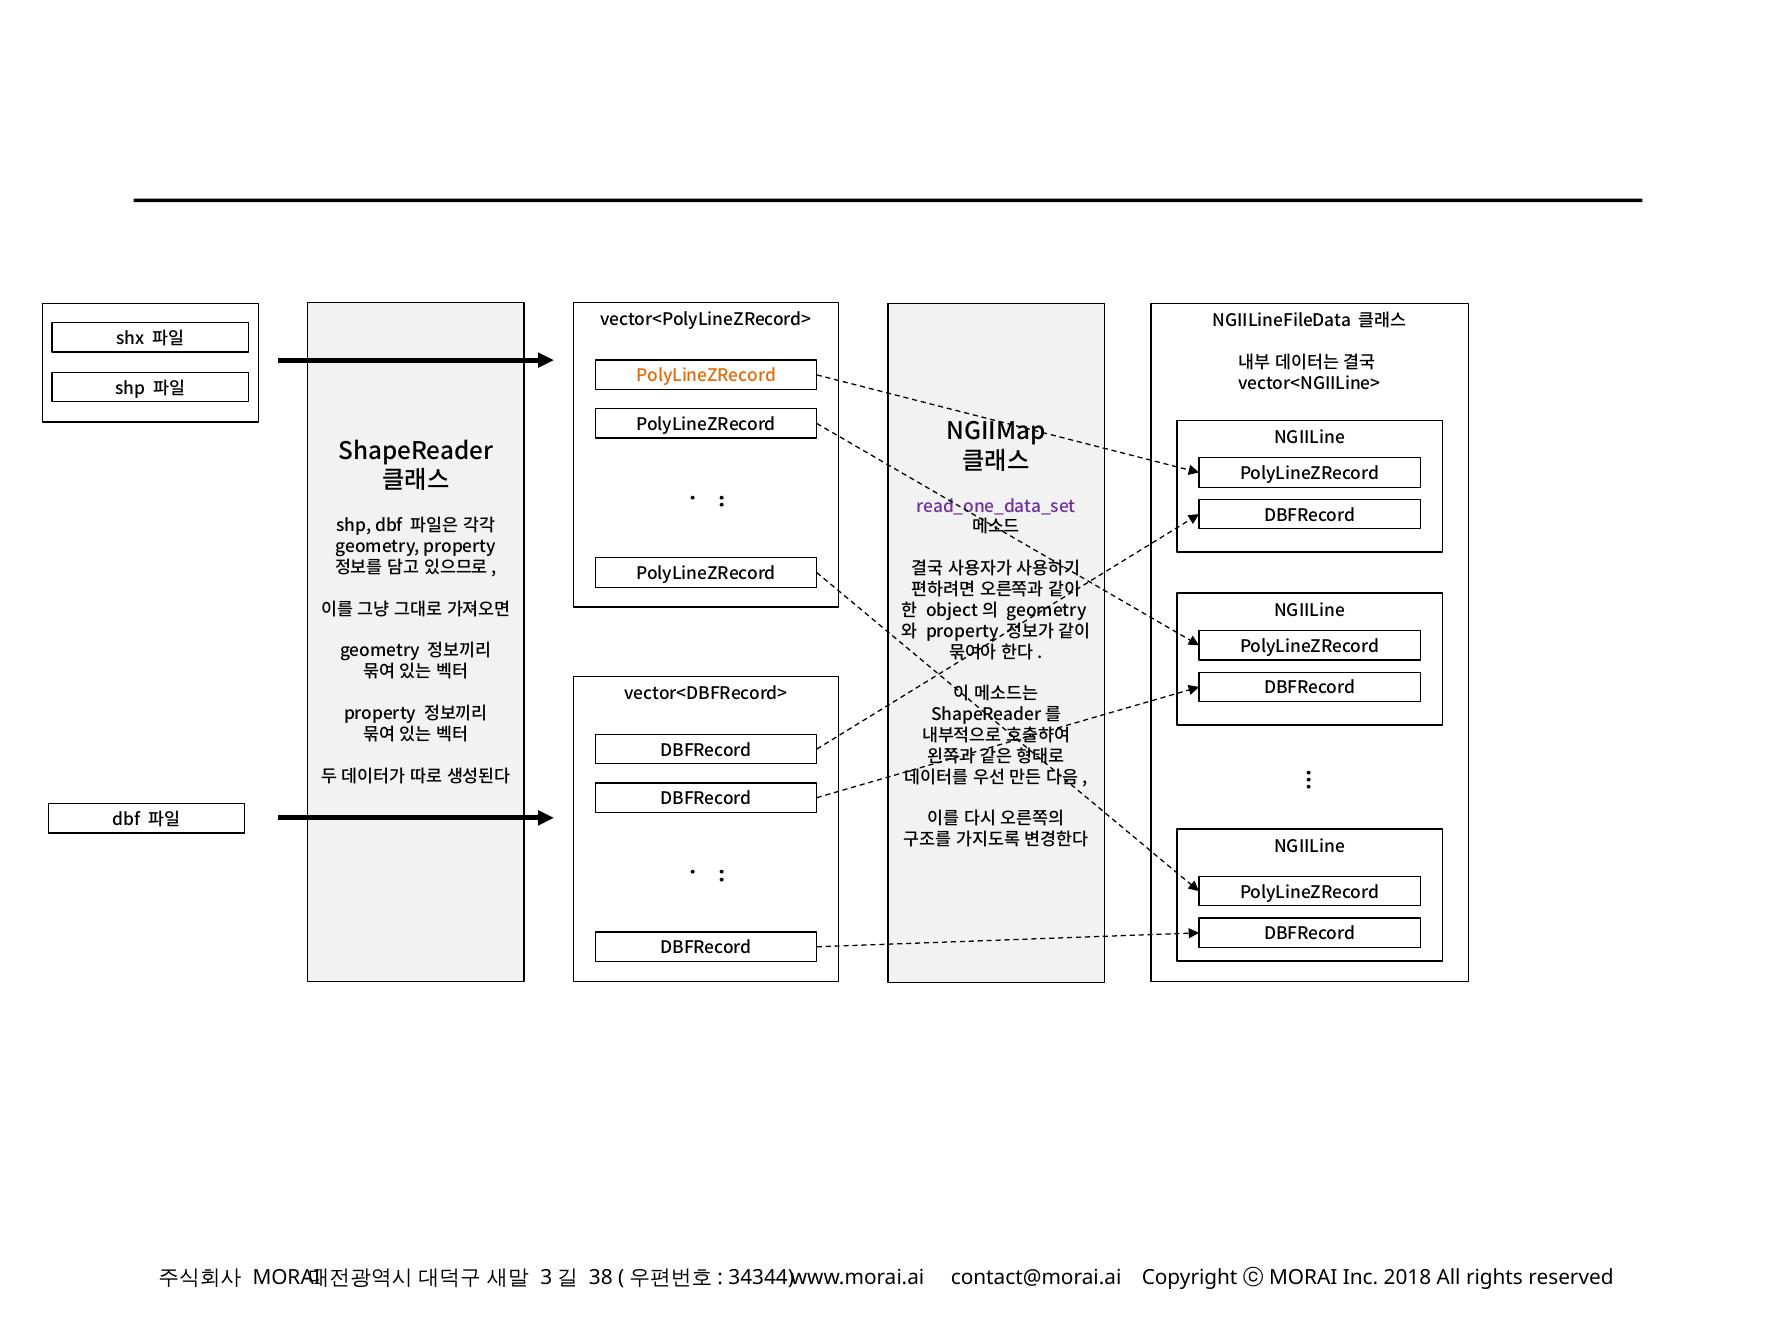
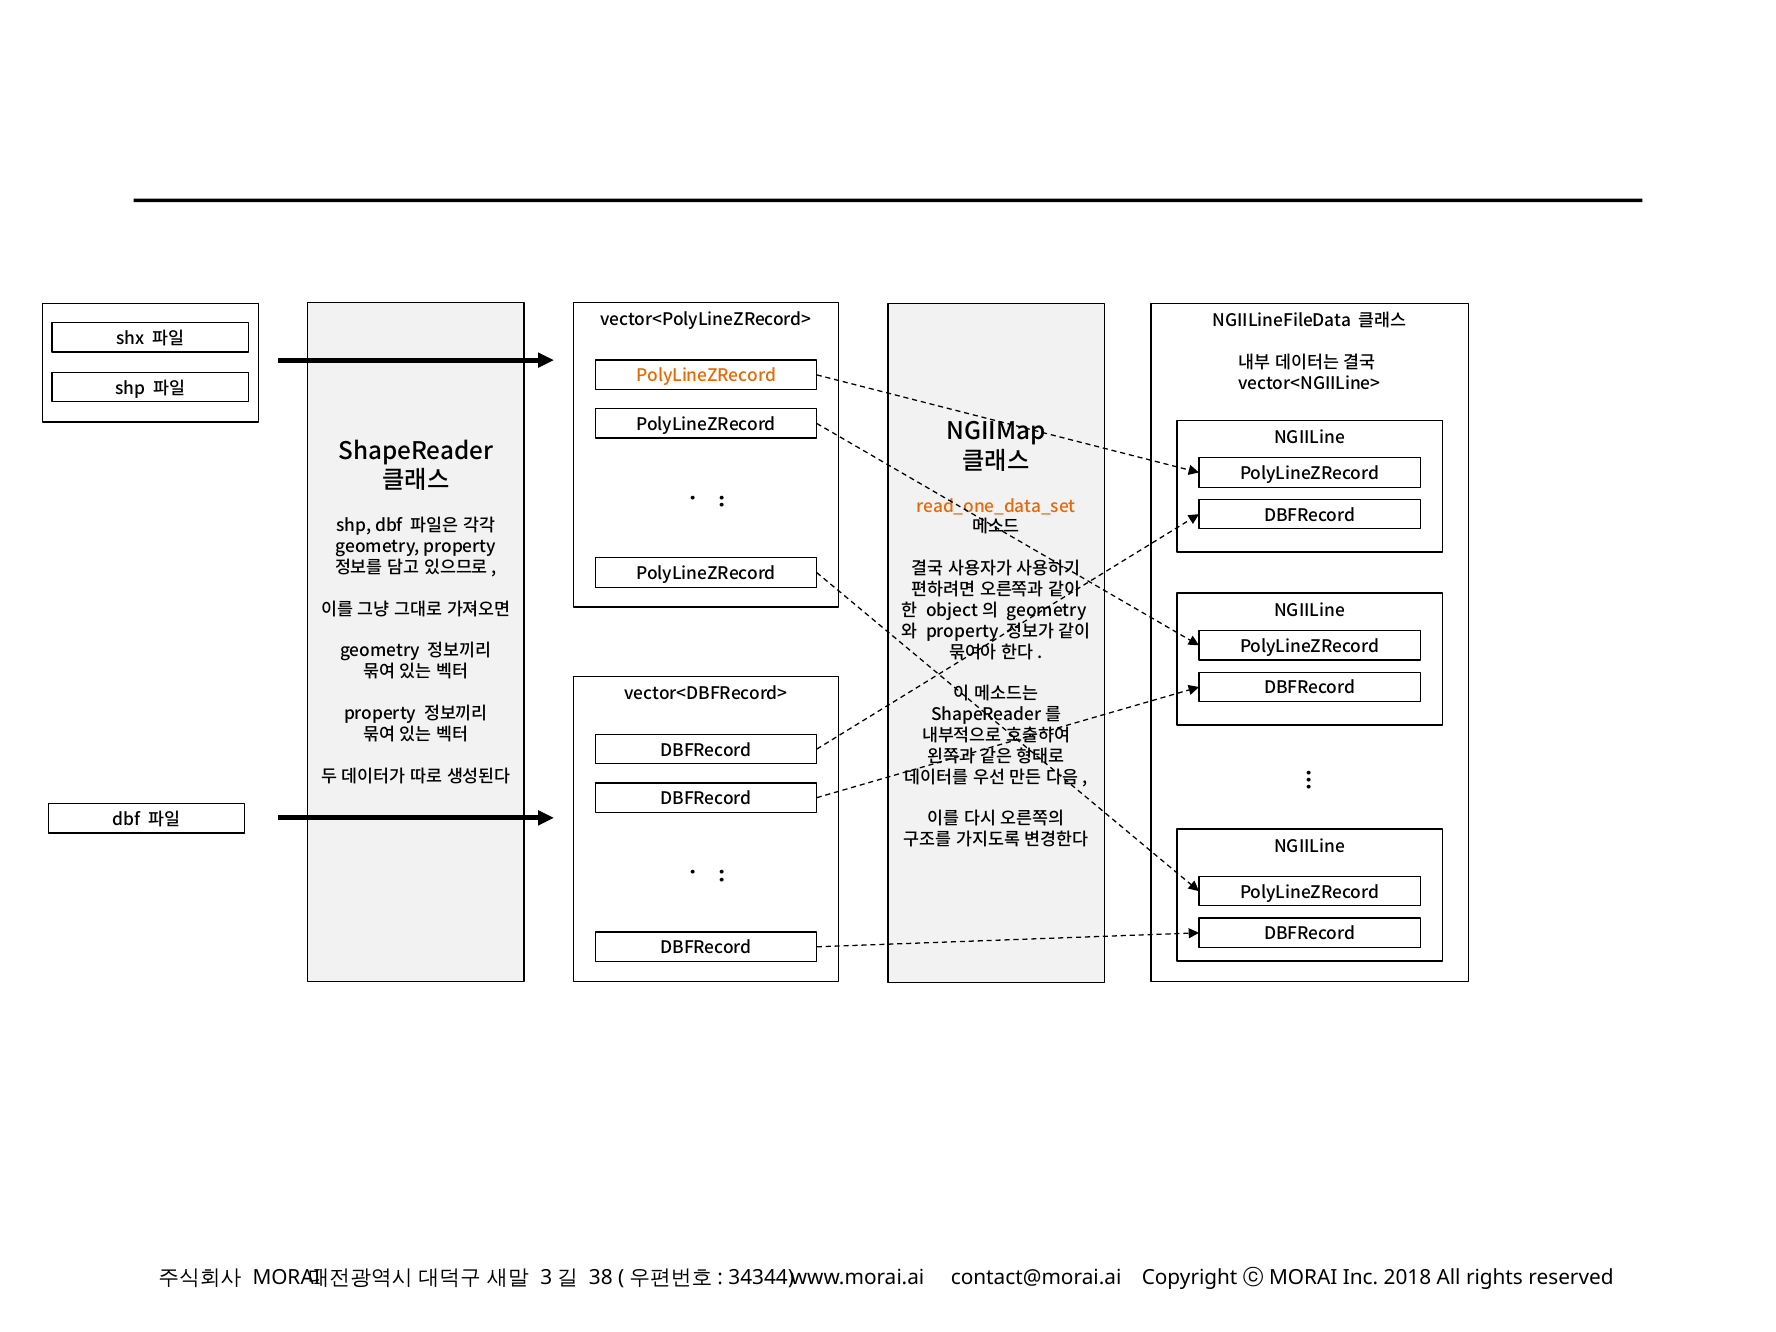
read_one_data_set colour: purple -> orange (996, 506)
